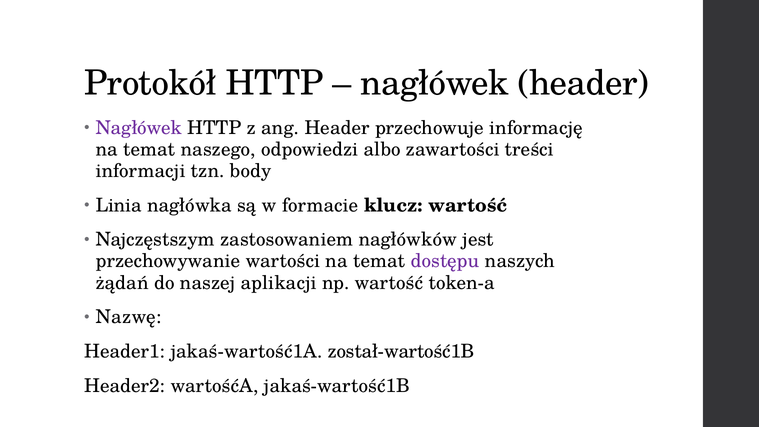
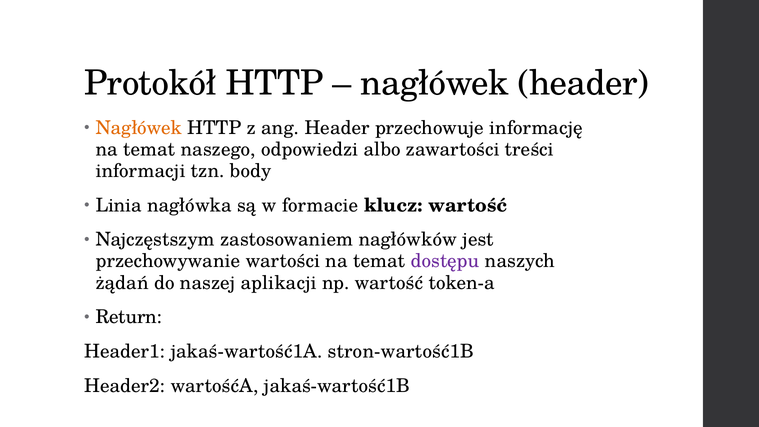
Nagłówek colour: purple -> orange (139, 128)
Nazwę: Nazwę -> Return (129, 317)
został-wartość1B: został-wartość1B -> stron-wartość1B (401, 351)
